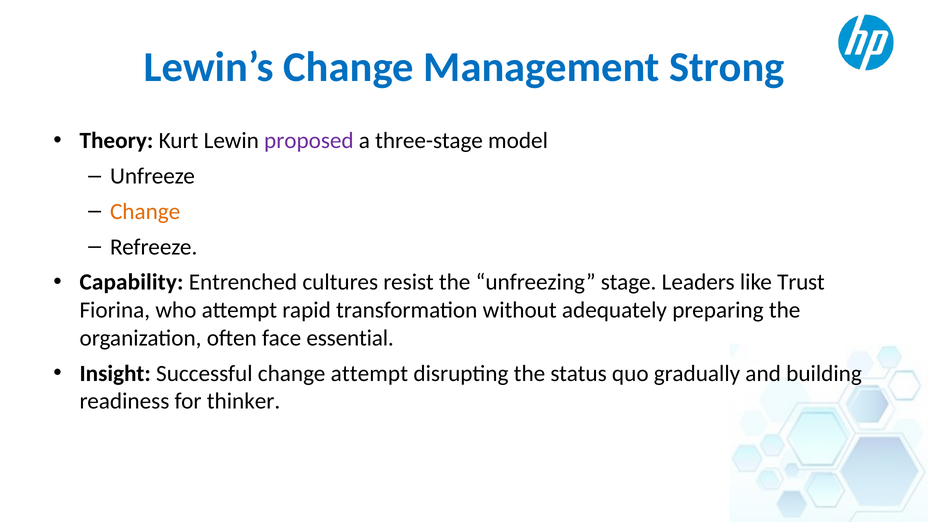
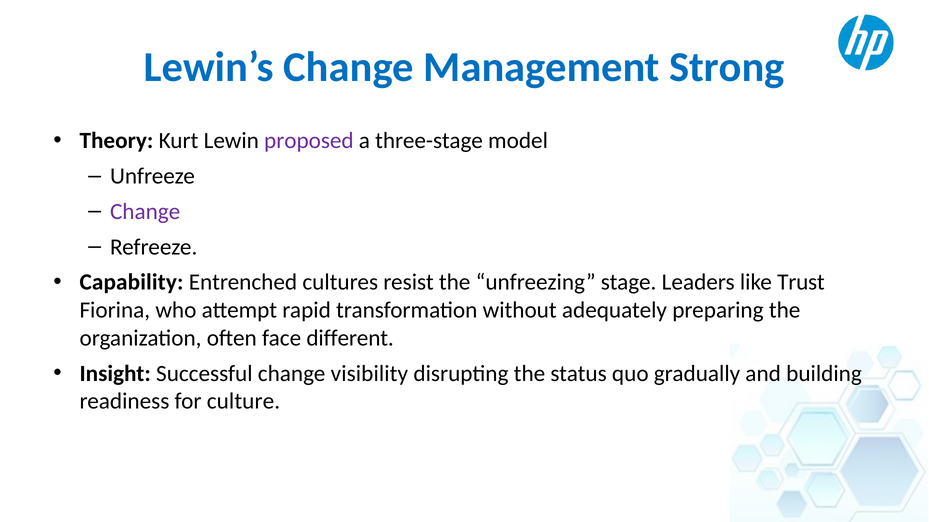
Change colour: orange -> purple (145, 212)
essential: essential -> different (350, 338)
change attempt: attempt -> visibility (369, 374)
thinker: thinker -> culture (243, 402)
